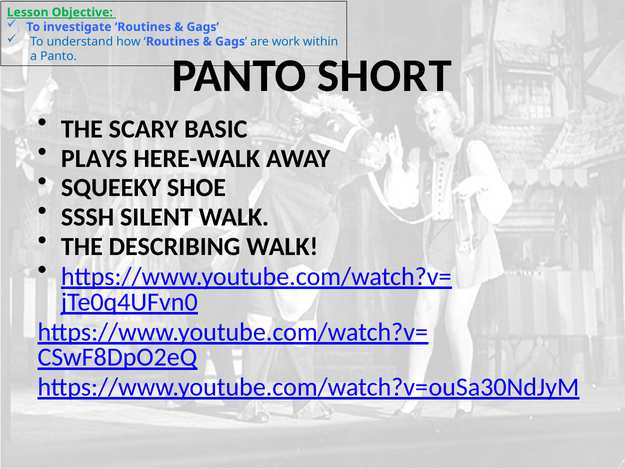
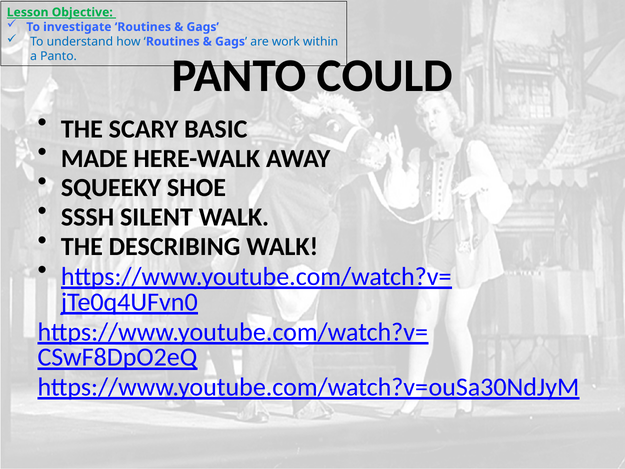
SHORT: SHORT -> COULD (385, 76)
PLAYS: PLAYS -> MADE (94, 158)
